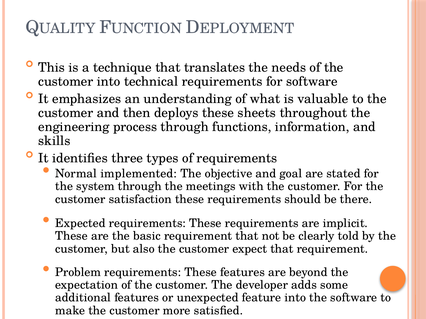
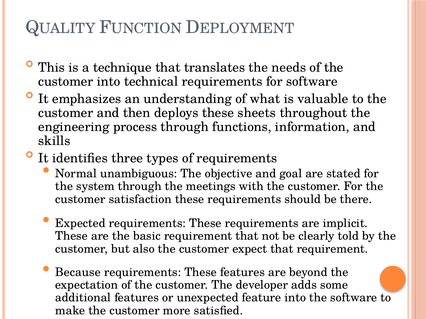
implemented: implemented -> unambiguous (139, 174)
Problem: Problem -> Because (78, 273)
